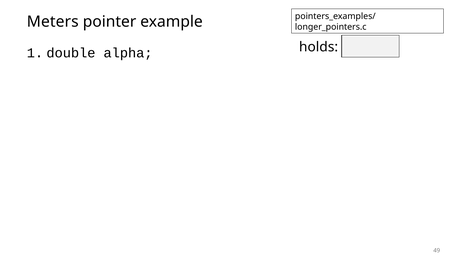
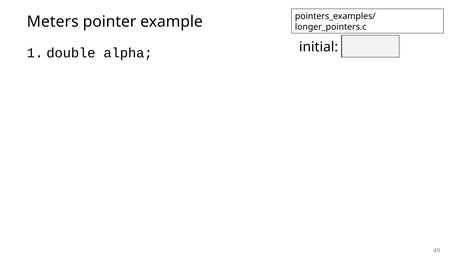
holds: holds -> initial (319, 47)
